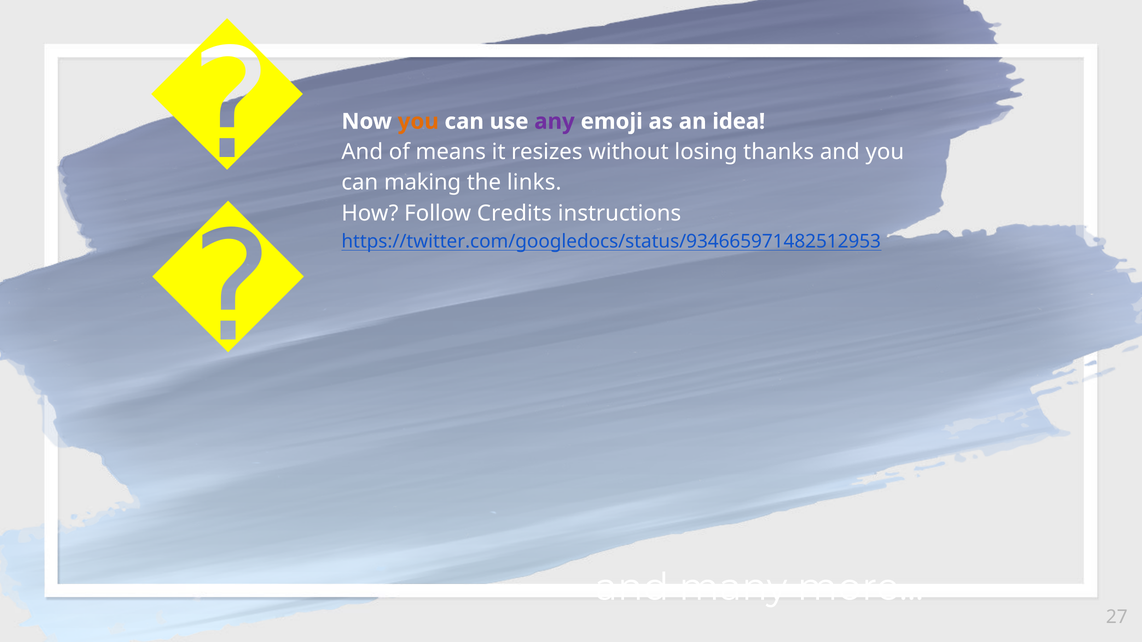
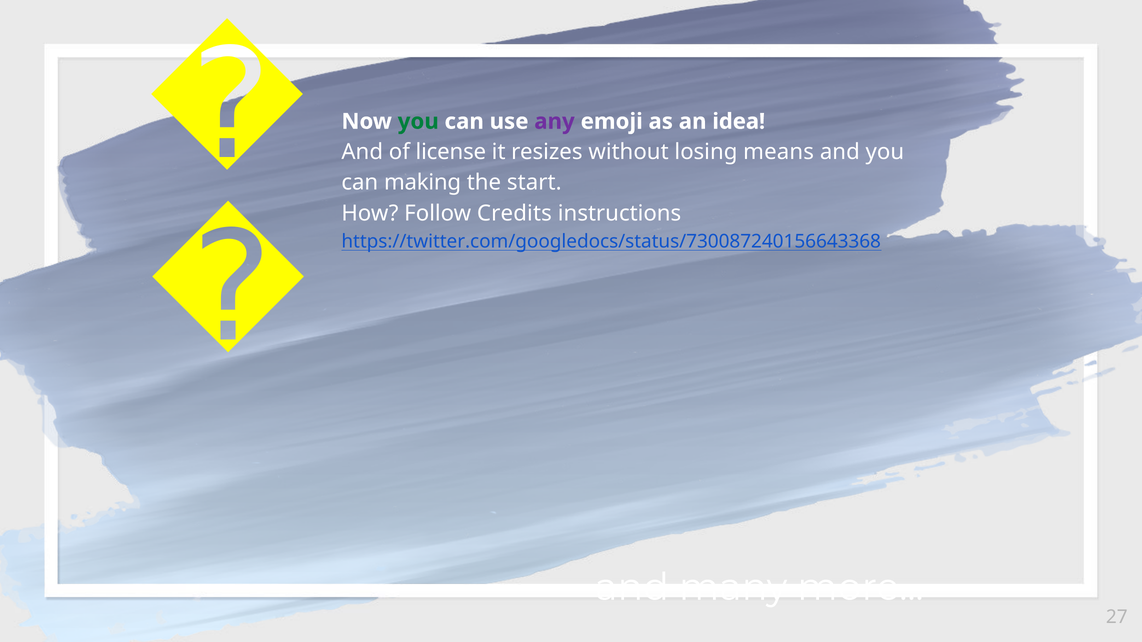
you colour: orange -> green (418, 122)
means: means -> license (451, 152)
thanks: thanks -> means (779, 152)
links: links -> start (534, 183)
https://twitter.com/googledocs/status/934665971482512953: https://twitter.com/googledocs/status/934665971482512953 -> https://twitter.com/googledocs/status/730087240156643368 (611, 242)
